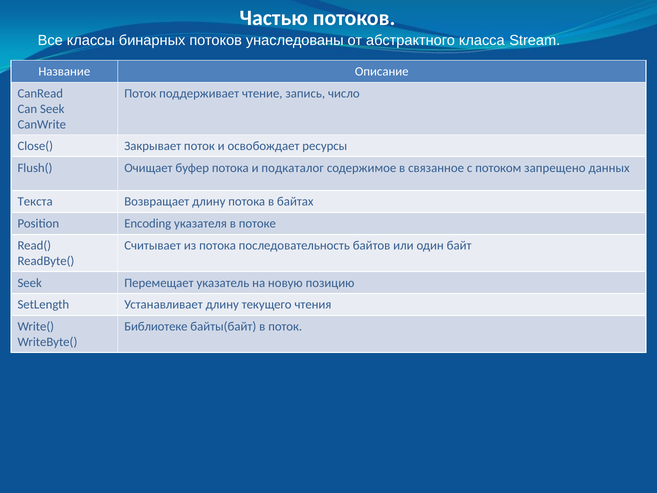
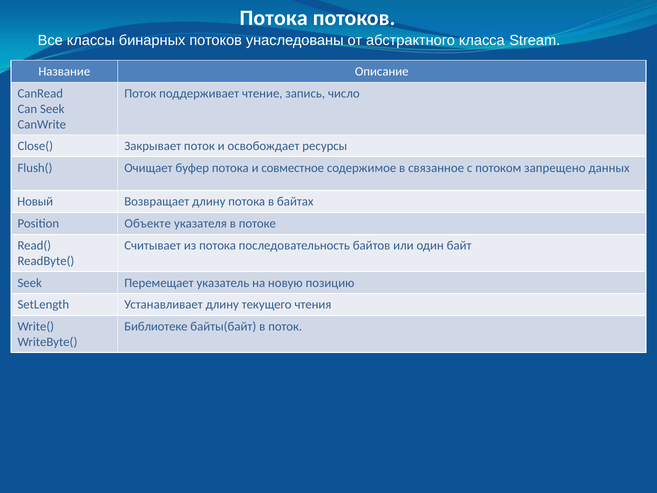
Частью: Частью -> Потока (274, 18)
подкаталог: подкаталог -> совместное (293, 168)
Текста: Текста -> Новый (35, 202)
Encoding: Encoding -> Объекте (148, 224)
